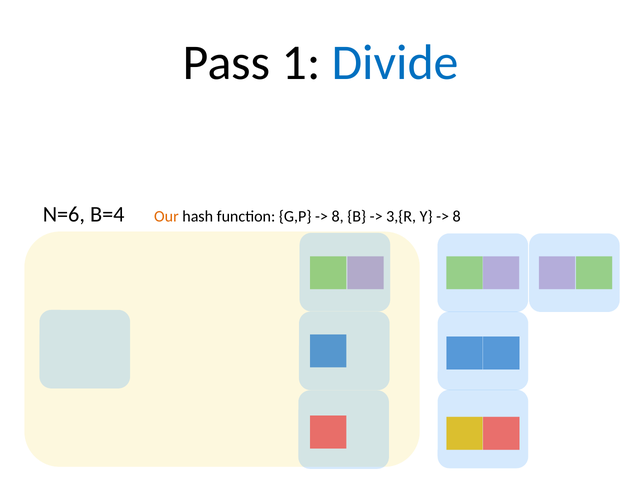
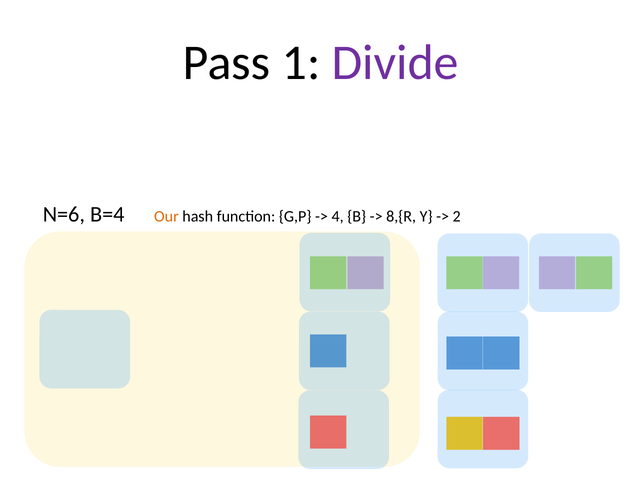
Divide colour: blue -> purple (395, 63)
8: 8 -> 4 (338, 216)
3,{R: 3,{R -> 8,{R (401, 216)
8: 8 -> 2 (457, 216)
